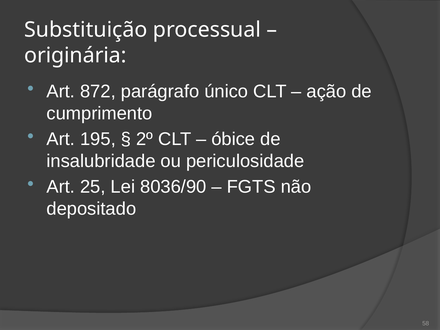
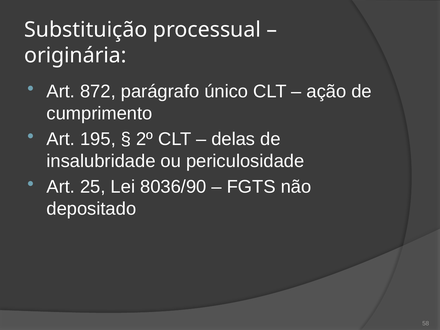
óbice: óbice -> delas (233, 139)
